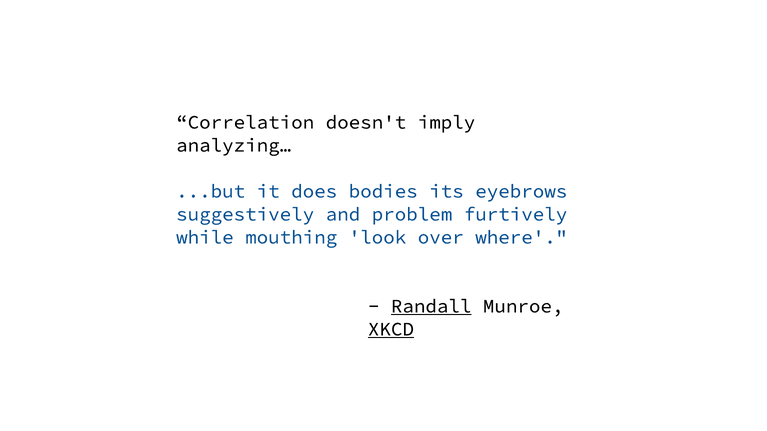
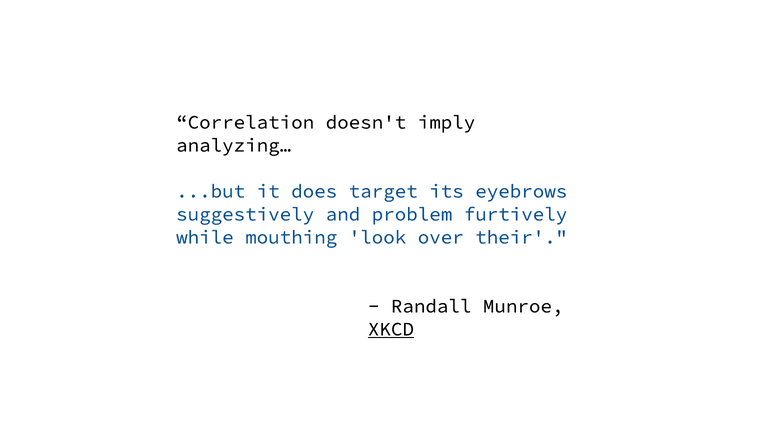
bodies: bodies -> target (383, 191)
where: where -> their (521, 237)
Randall underline: present -> none (431, 306)
